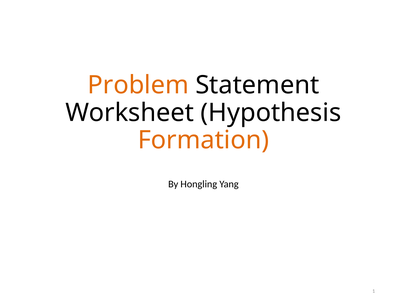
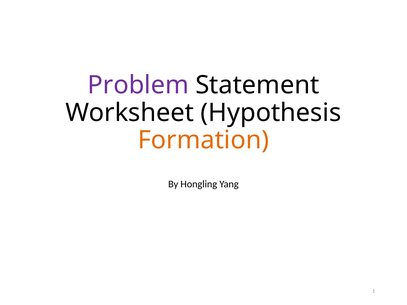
Problem colour: orange -> purple (138, 85)
